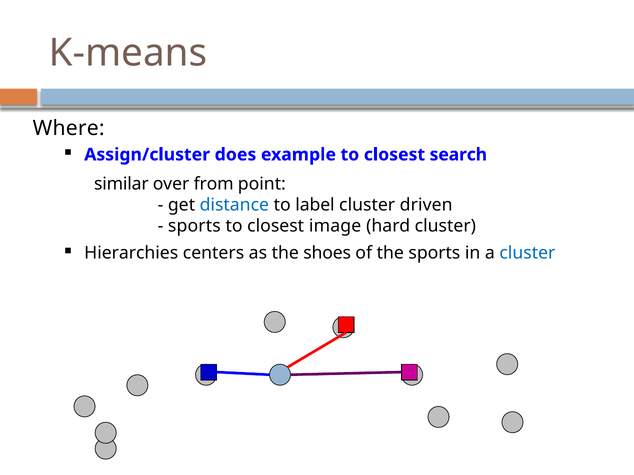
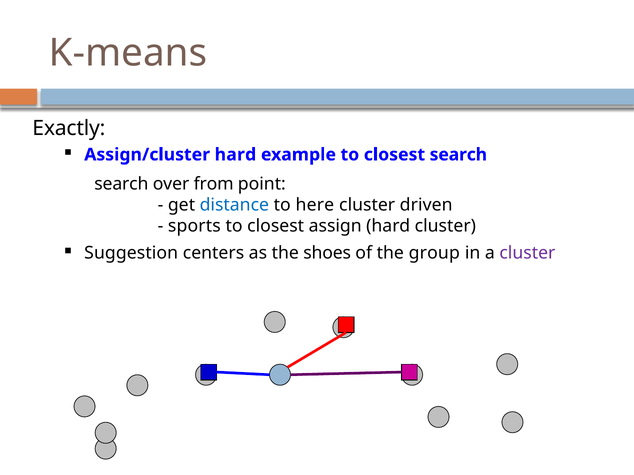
Where: Where -> Exactly (69, 128)
Assign/cluster does: does -> hard (235, 155)
similar: similar -> search (121, 184)
label: label -> here (315, 205)
image: image -> assign (335, 226)
Hierarchies: Hierarchies -> Suggestion (131, 253)
the sports: sports -> group (434, 253)
cluster colour: blue -> purple (527, 253)
